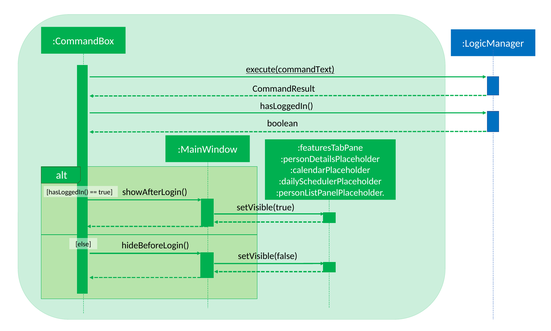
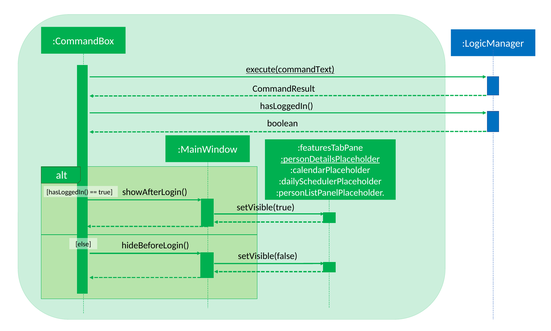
:personDetailsPlaceholder underline: none -> present (330, 159)
